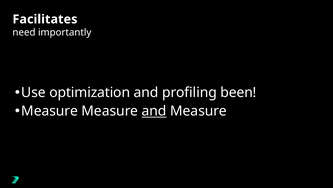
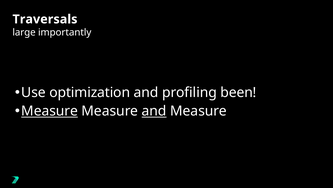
Facilitates: Facilitates -> Traversals (45, 19)
need: need -> large (24, 32)
Measure underline: none -> present (50, 111)
